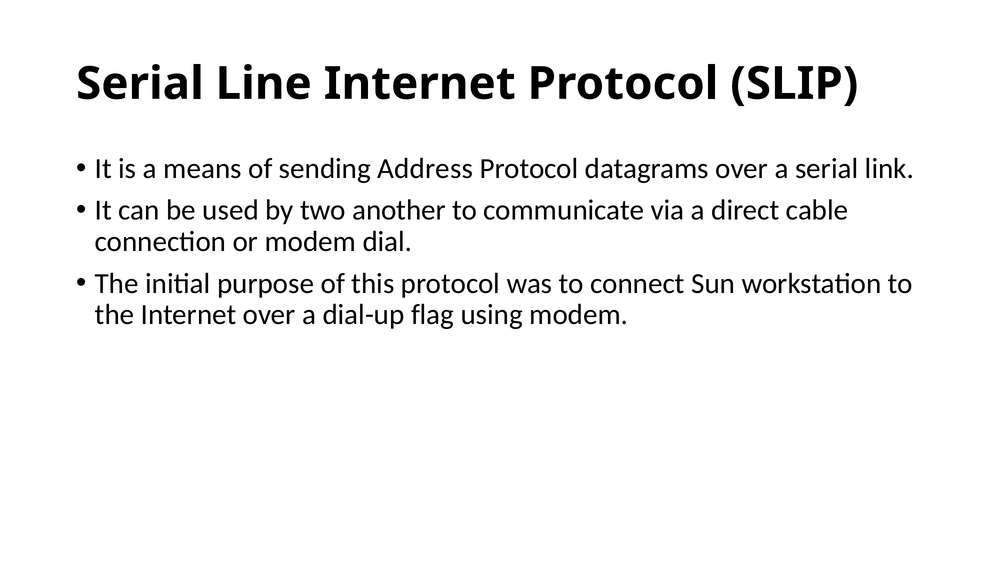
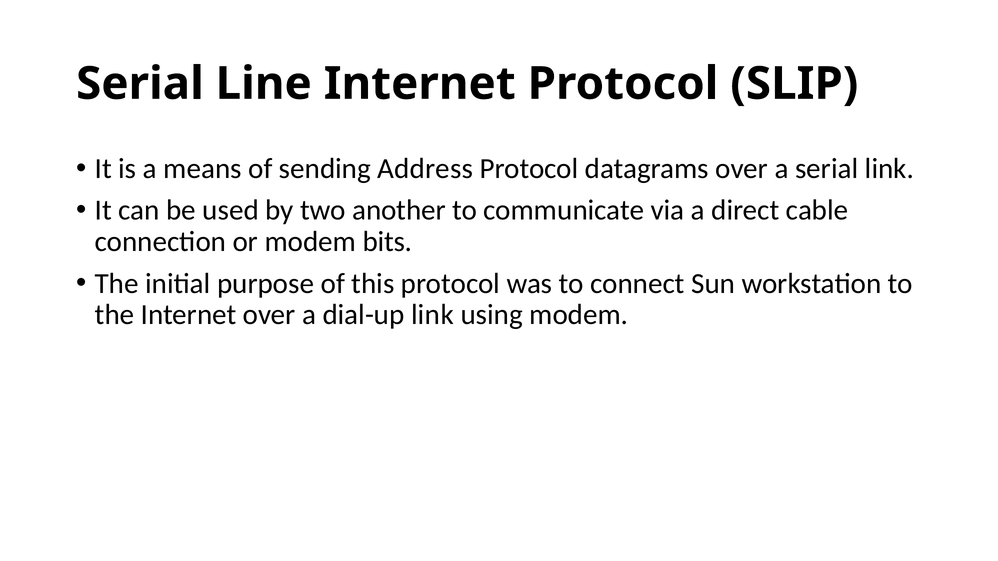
dial: dial -> bits (387, 242)
dial-up flag: flag -> link (432, 315)
